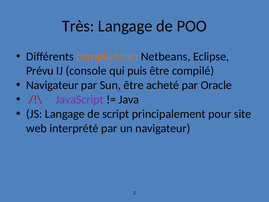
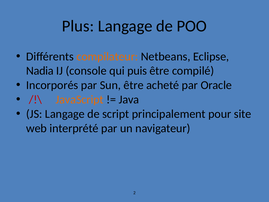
Très: Très -> Plus (78, 26)
Prévu: Prévu -> Nadia (40, 71)
Navigateur: Navigateur -> Incorporés (52, 85)
JavaScript colour: purple -> orange (80, 99)
